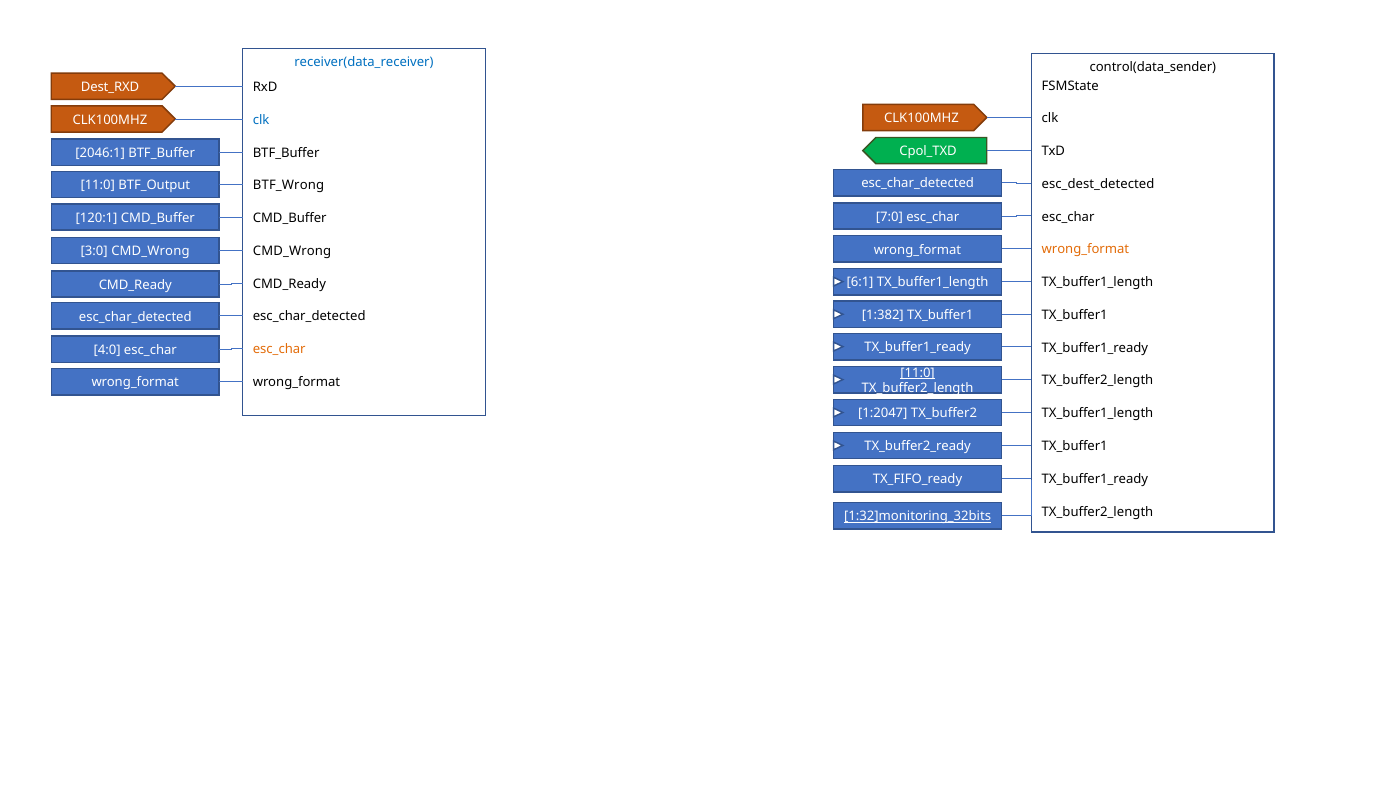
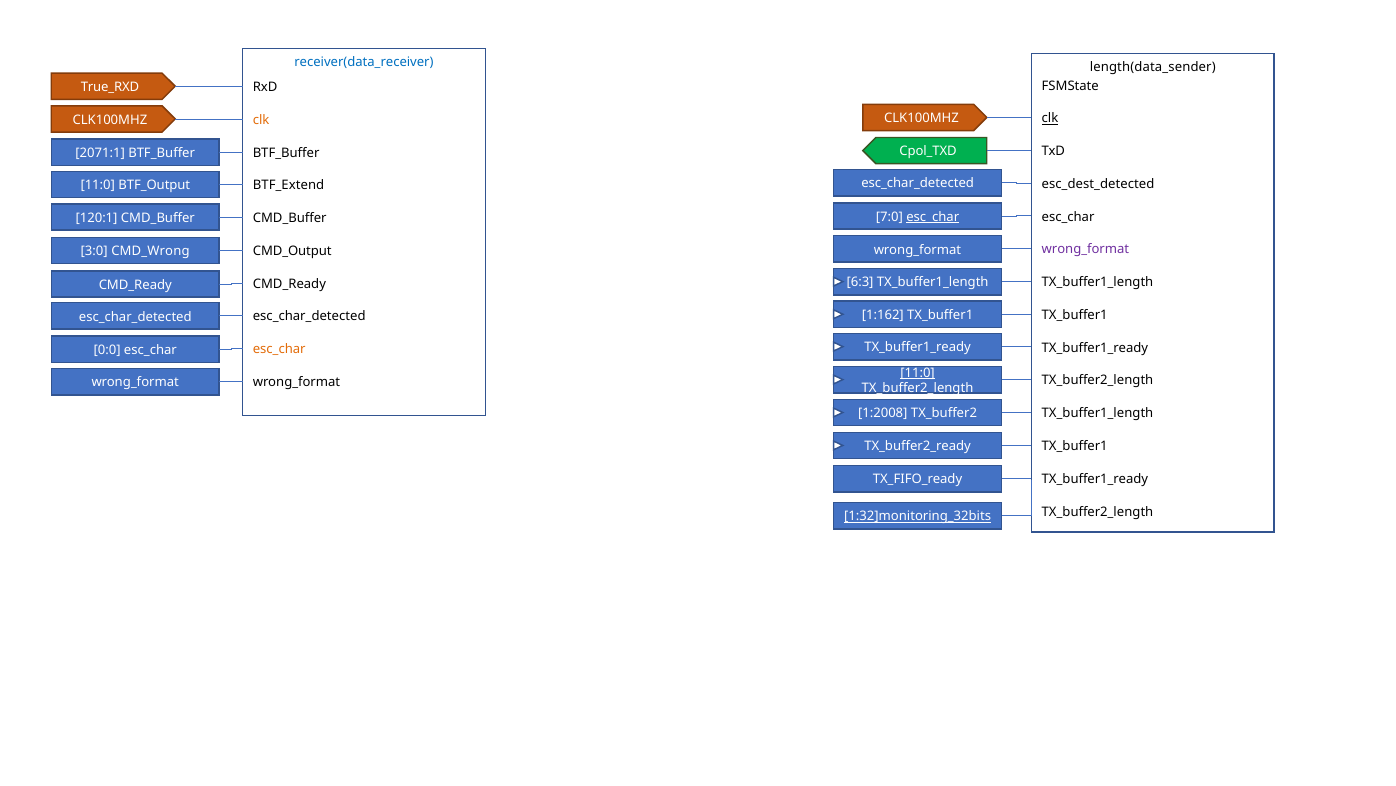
control(data_sender: control(data_sender -> length(data_sender (1153, 67)
Dest_RXD: Dest_RXD -> True_RXD (110, 87)
clk underline: none -> present (1050, 118)
clk colour: blue -> orange (261, 120)
2046:1: 2046:1 -> 2071:1 (100, 153)
BTF_Wrong: BTF_Wrong -> BTF_Extend (289, 185)
esc_char underline: none -> present (933, 217)
wrong_format colour: orange -> purple (1085, 249)
CMD_Wrong: CMD_Wrong -> CMD_Output (292, 251)
6:1: 6:1 -> 6:3 (860, 282)
1:382: 1:382 -> 1:162 (883, 315)
4:0: 4:0 -> 0:0 (107, 350)
1:2047: 1:2047 -> 1:2008 (883, 413)
